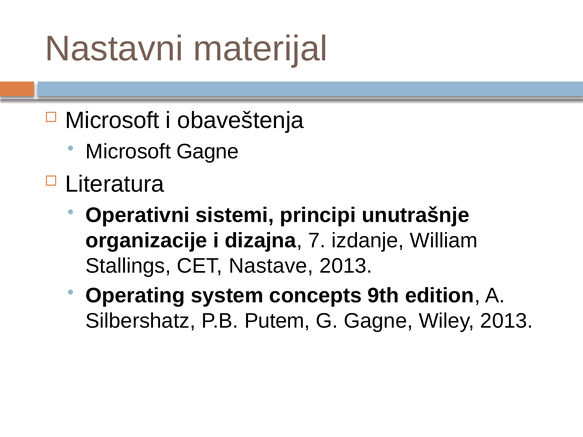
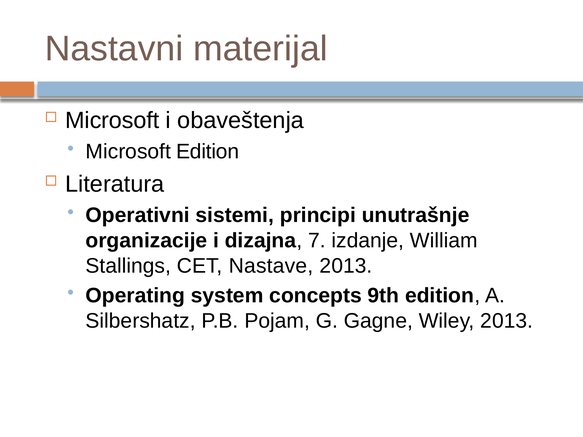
Microsoft Gagne: Gagne -> Edition (208, 152)
Putem: Putem -> Pojam (277, 321)
